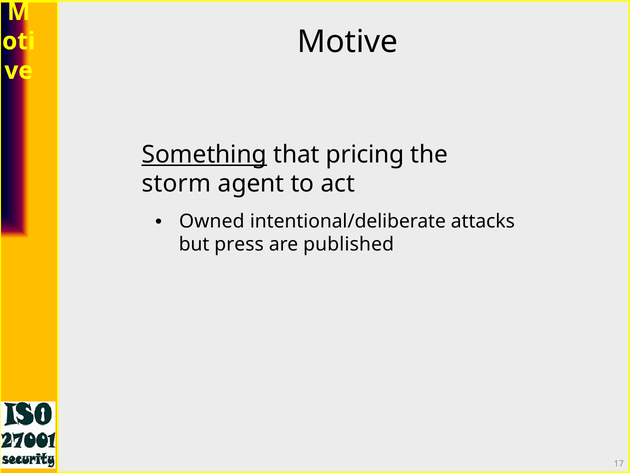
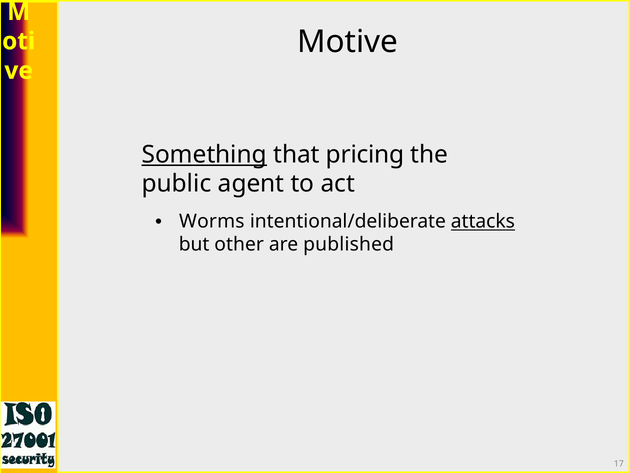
storm: storm -> public (177, 183)
Owned: Owned -> Worms (212, 221)
attacks underline: none -> present (483, 221)
press: press -> other (239, 244)
